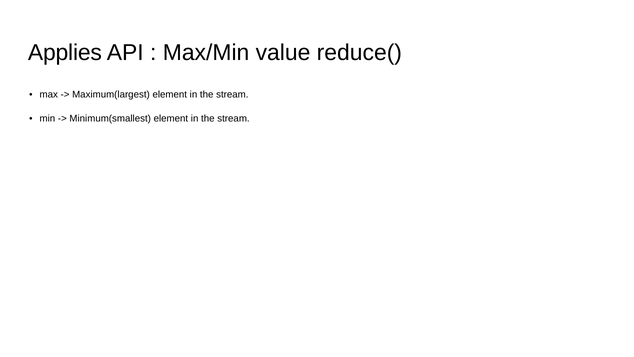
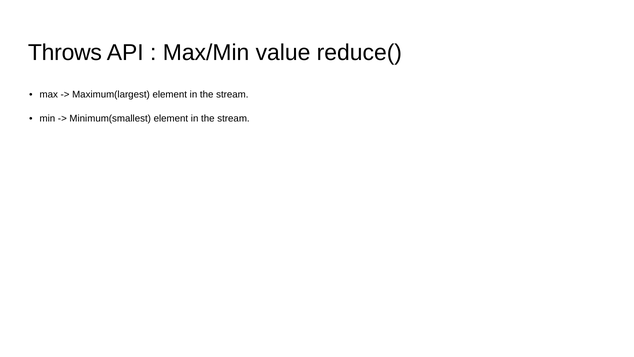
Applies: Applies -> Throws (65, 53)
